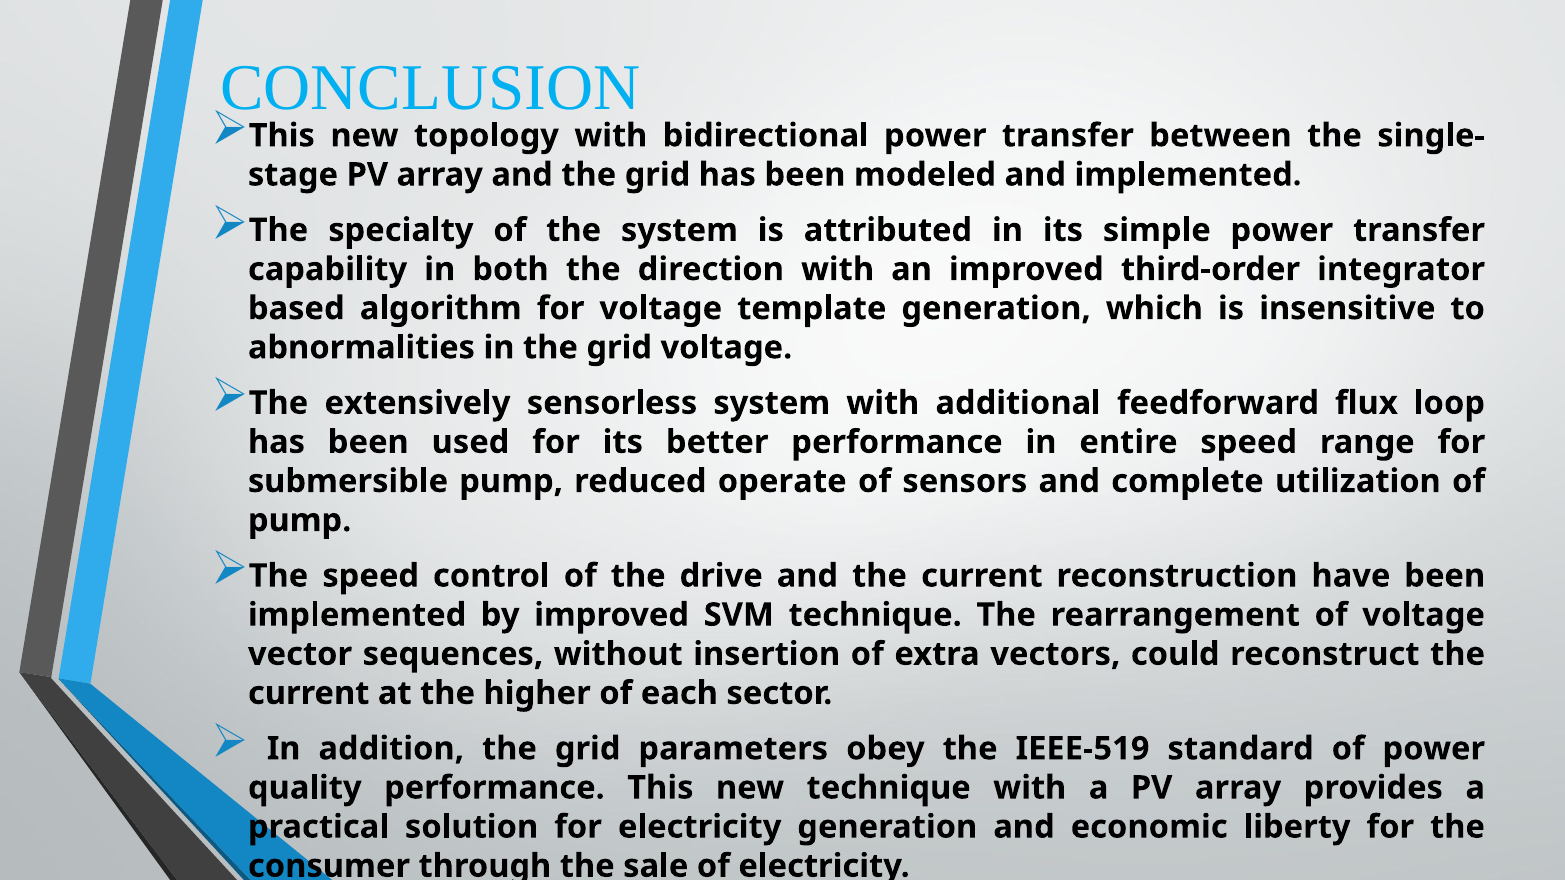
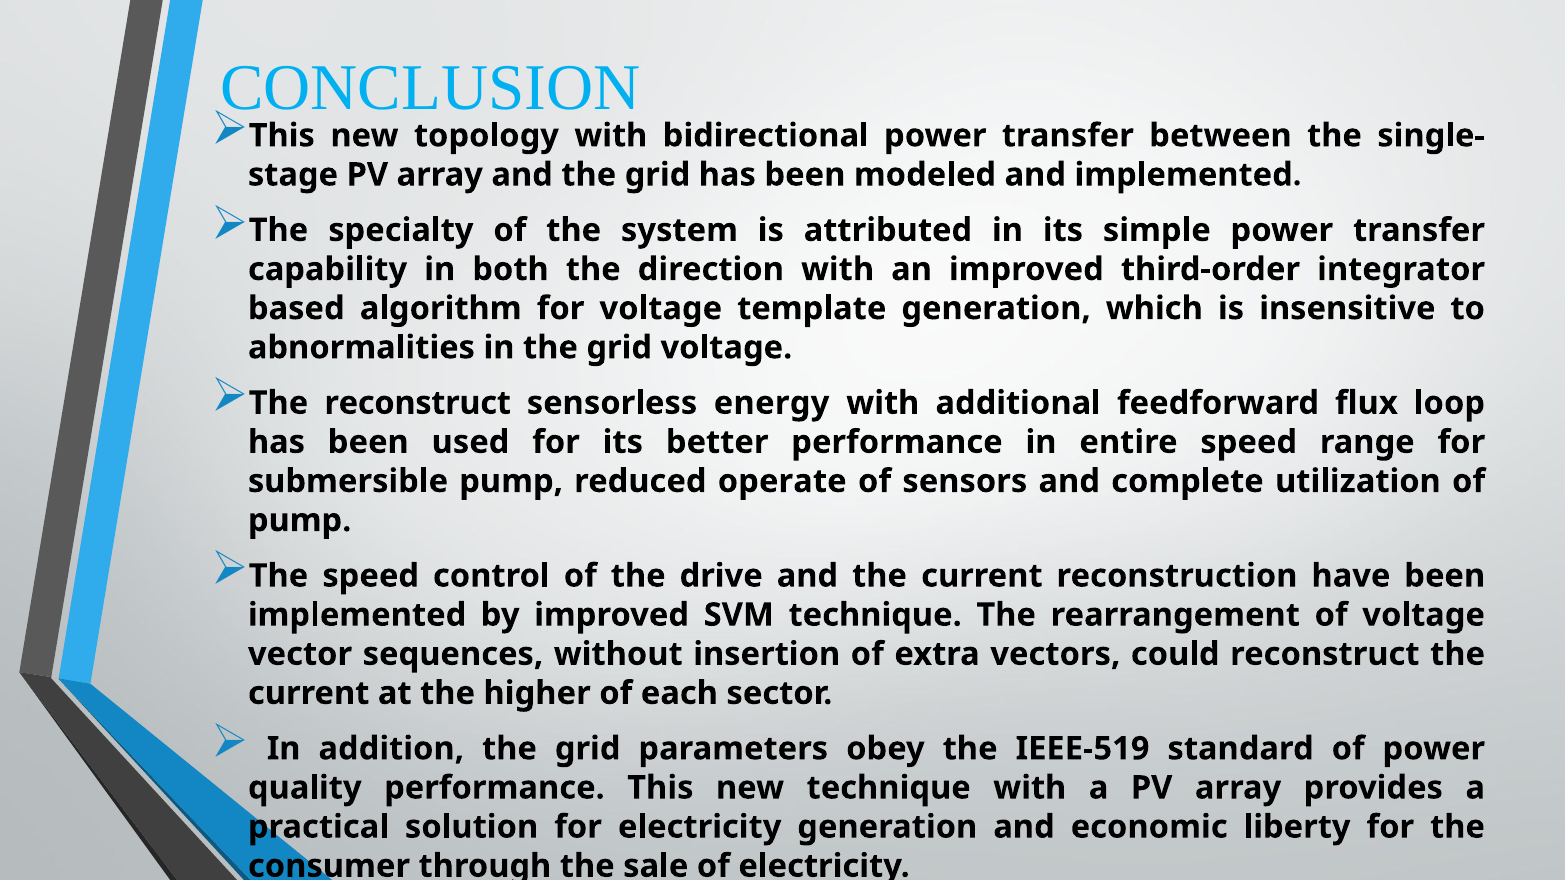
The extensively: extensively -> reconstruct (418, 403)
sensorless system: system -> energy (772, 403)
